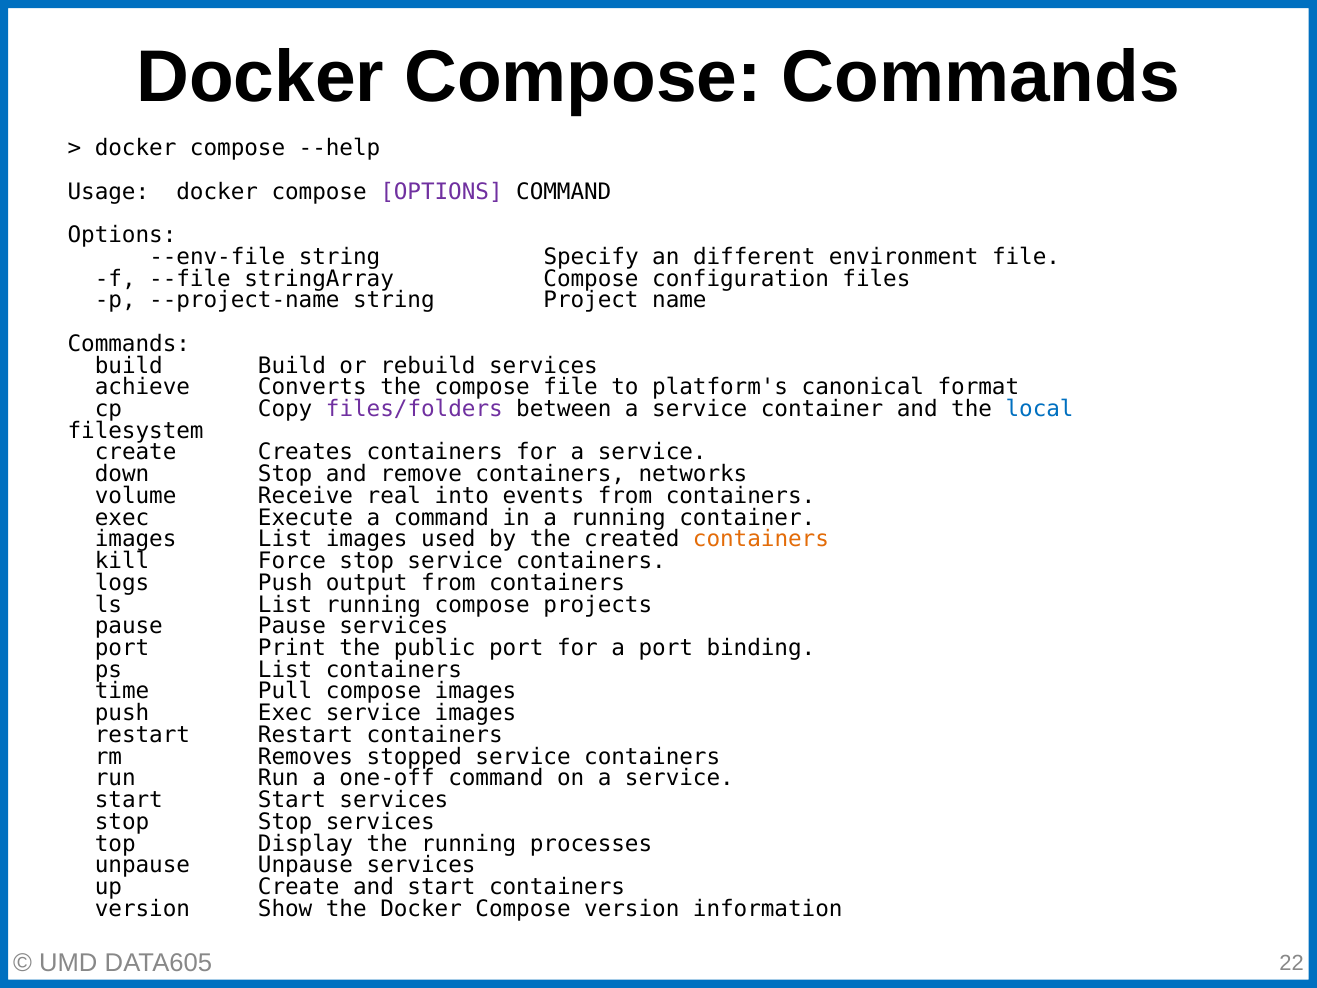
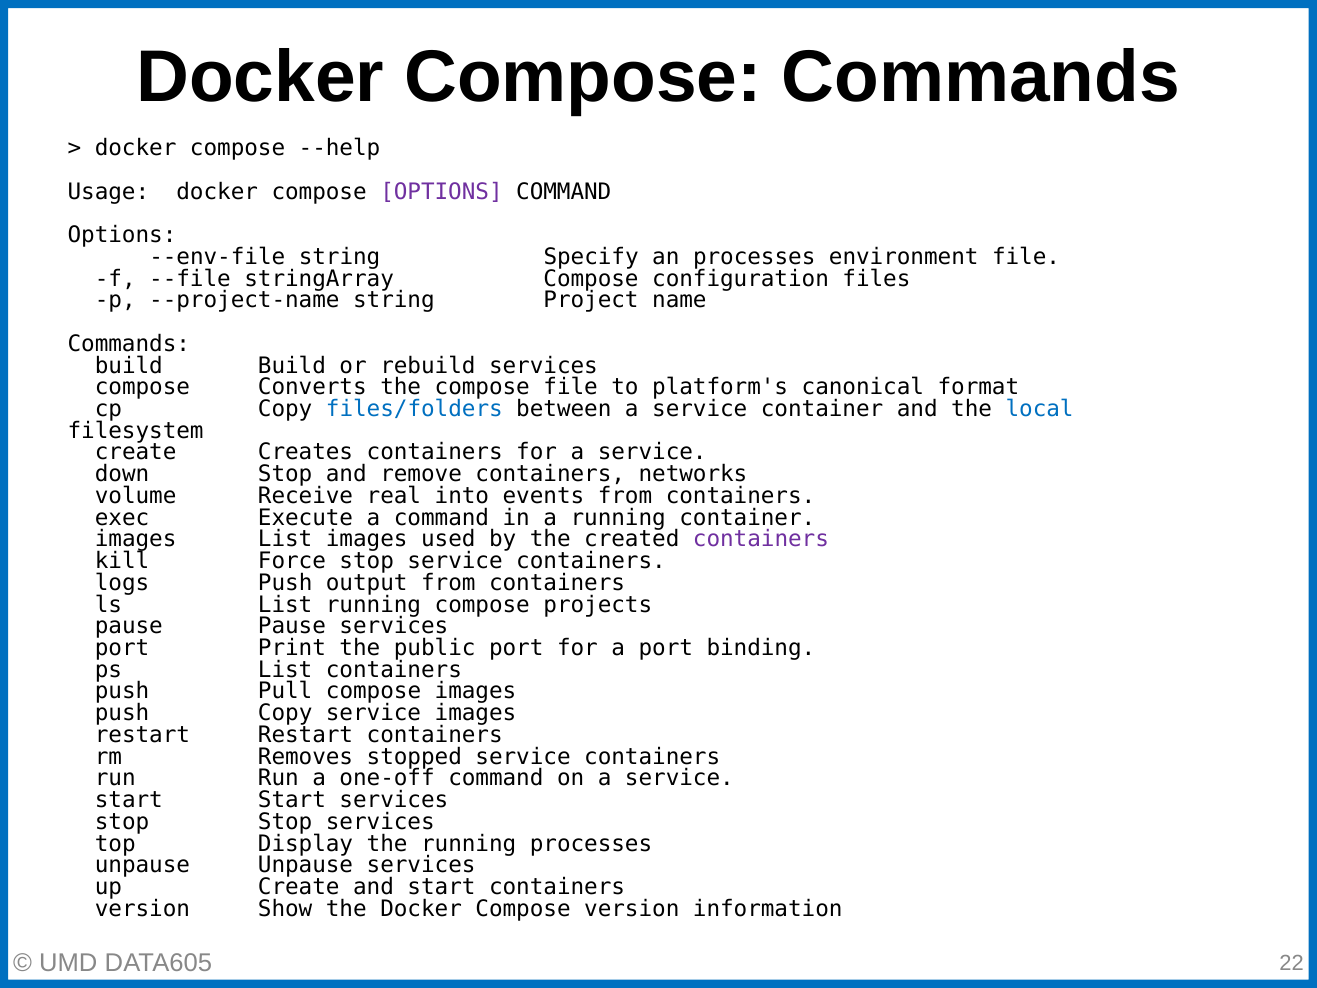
an different: different -> processes (754, 257)
achieve: achieve -> compose (142, 387)
files/folders colour: purple -> blue (414, 409)
containers colour: orange -> purple (761, 539)
time: time -> push (122, 691)
push Exec: Exec -> Copy (285, 713)
